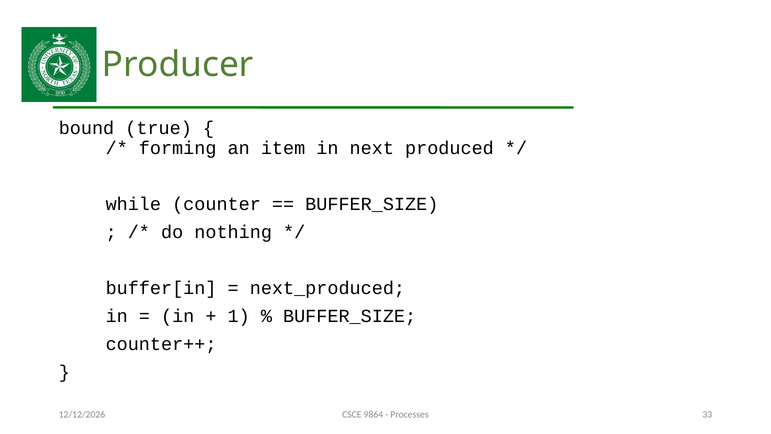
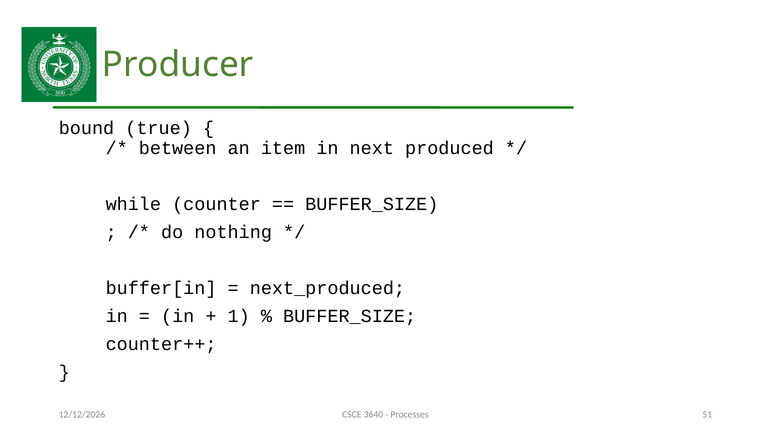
forming: forming -> between (178, 148)
9864: 9864 -> 3640 (373, 414)
33: 33 -> 51 (707, 414)
